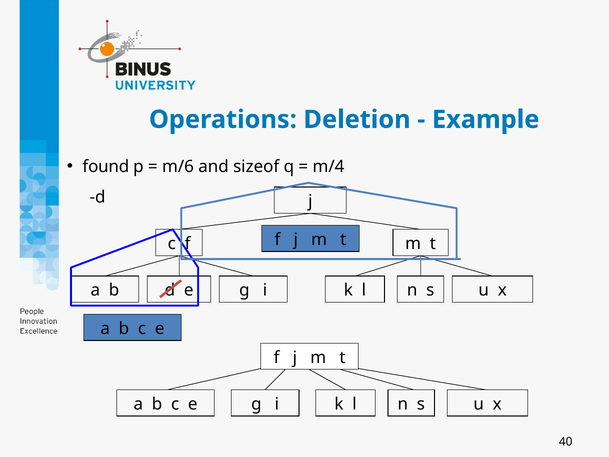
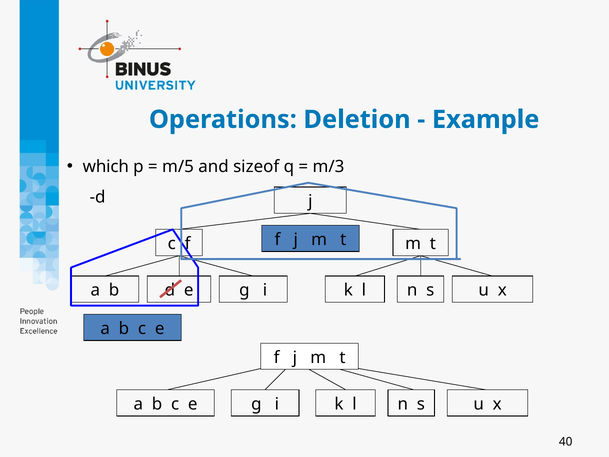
found: found -> which (106, 167)
m/6: m/6 -> m/5 (178, 167)
m/4: m/4 -> m/3 (328, 167)
